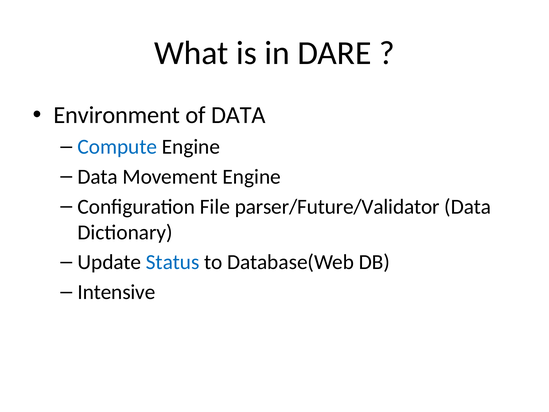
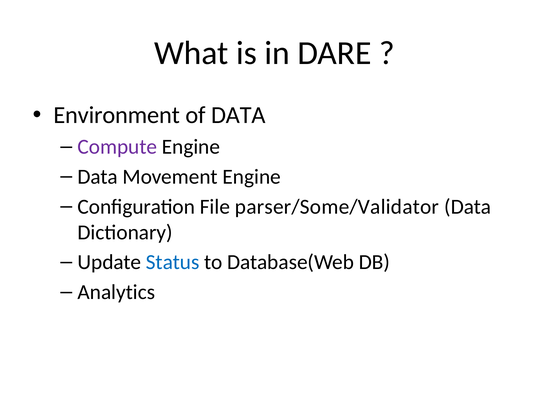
Compute colour: blue -> purple (117, 147)
parser/Future/Validator: parser/Future/Validator -> parser/Some/Validator (337, 207)
Intensive: Intensive -> Analytics (116, 292)
